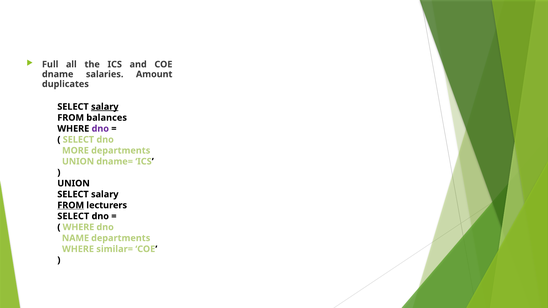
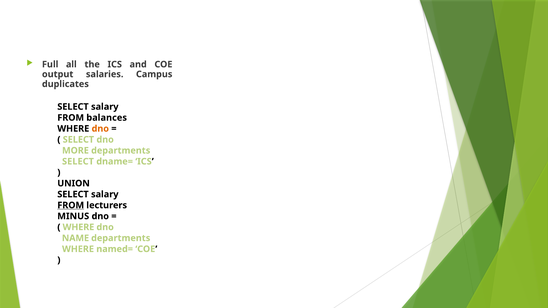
dname: dname -> output (58, 74)
Amount: Amount -> Campus (154, 74)
salary underline: present -> none (105, 107)
dno colour: purple -> orange (100, 129)
UNION: UNION -> SELECT (78, 162)
SELECT: SELECT -> MINUS (73, 216)
similar=: similar= -> named= (115, 249)
